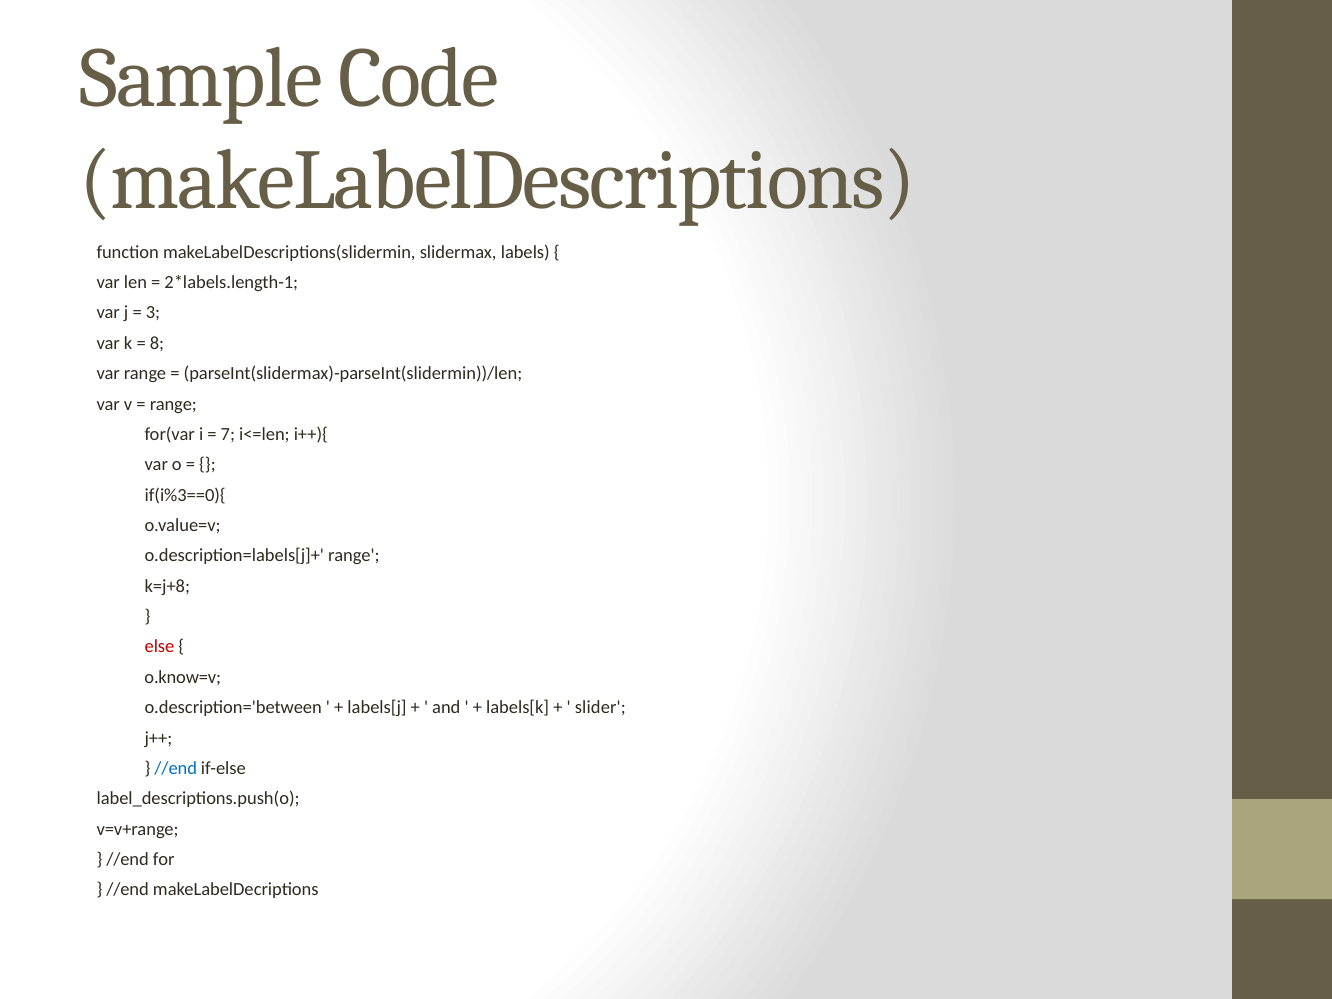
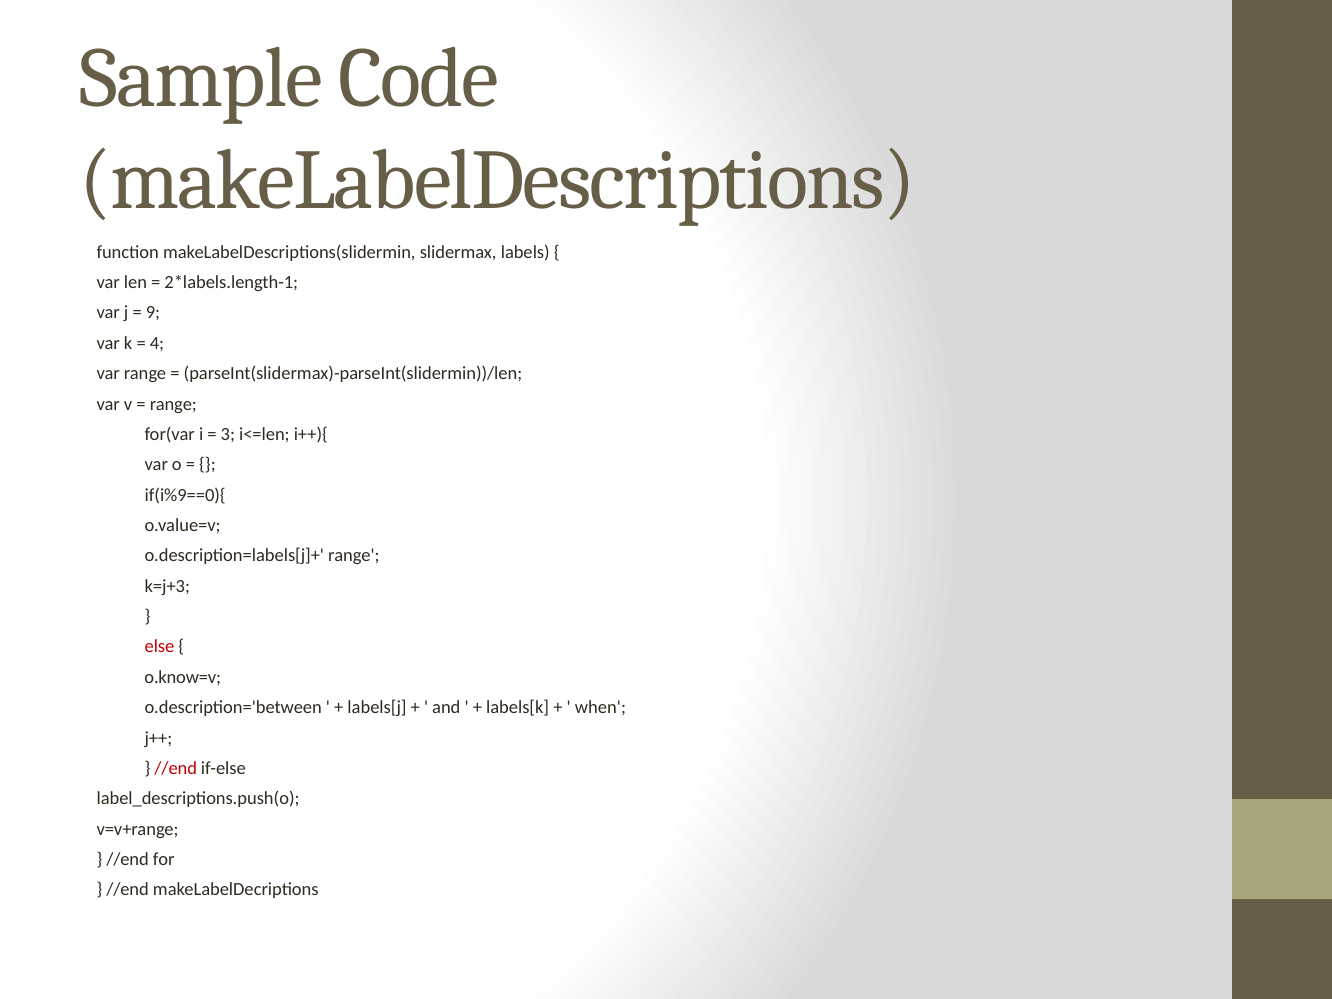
3: 3 -> 9 (153, 313)
8: 8 -> 4 (157, 343)
7: 7 -> 3 (228, 434)
if(i%3==0){: if(i%3==0){ -> if(i%9==0){ (185, 495)
k=j+8: k=j+8 -> k=j+3 (167, 586)
slider: slider -> when (600, 708)
//end colour: blue -> red (176, 768)
